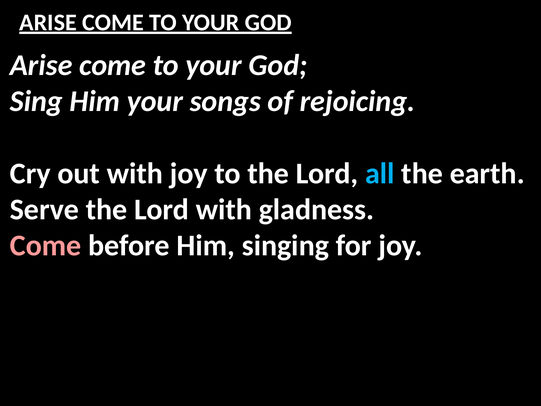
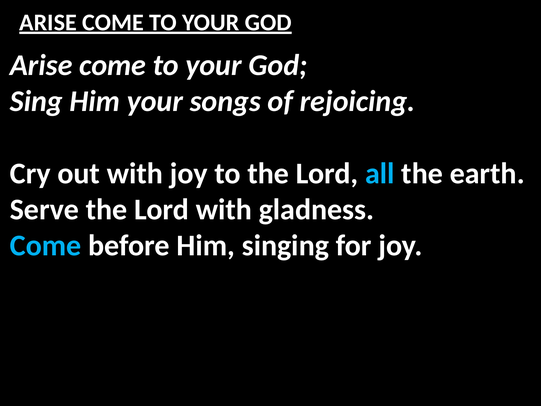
Come colour: pink -> light blue (46, 246)
